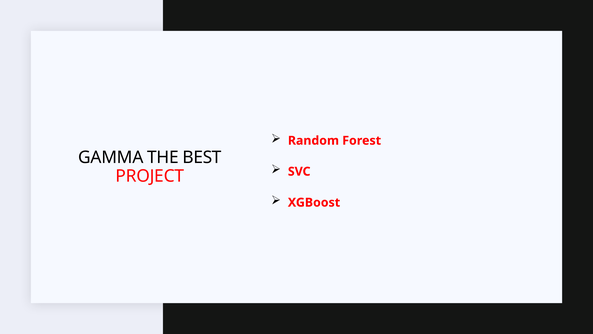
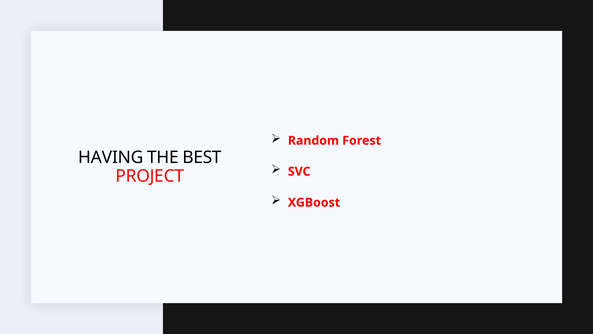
GAMMA: GAMMA -> HAVING (111, 157)
